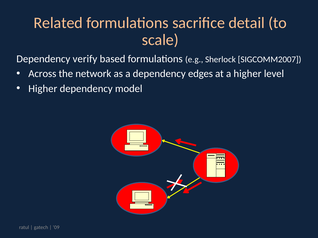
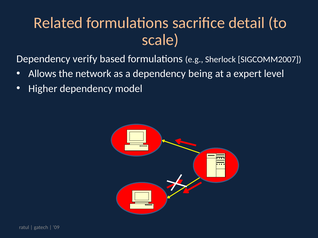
Across: Across -> Allows (42, 74)
edges: edges -> being (200, 74)
a higher: higher -> expert (248, 74)
